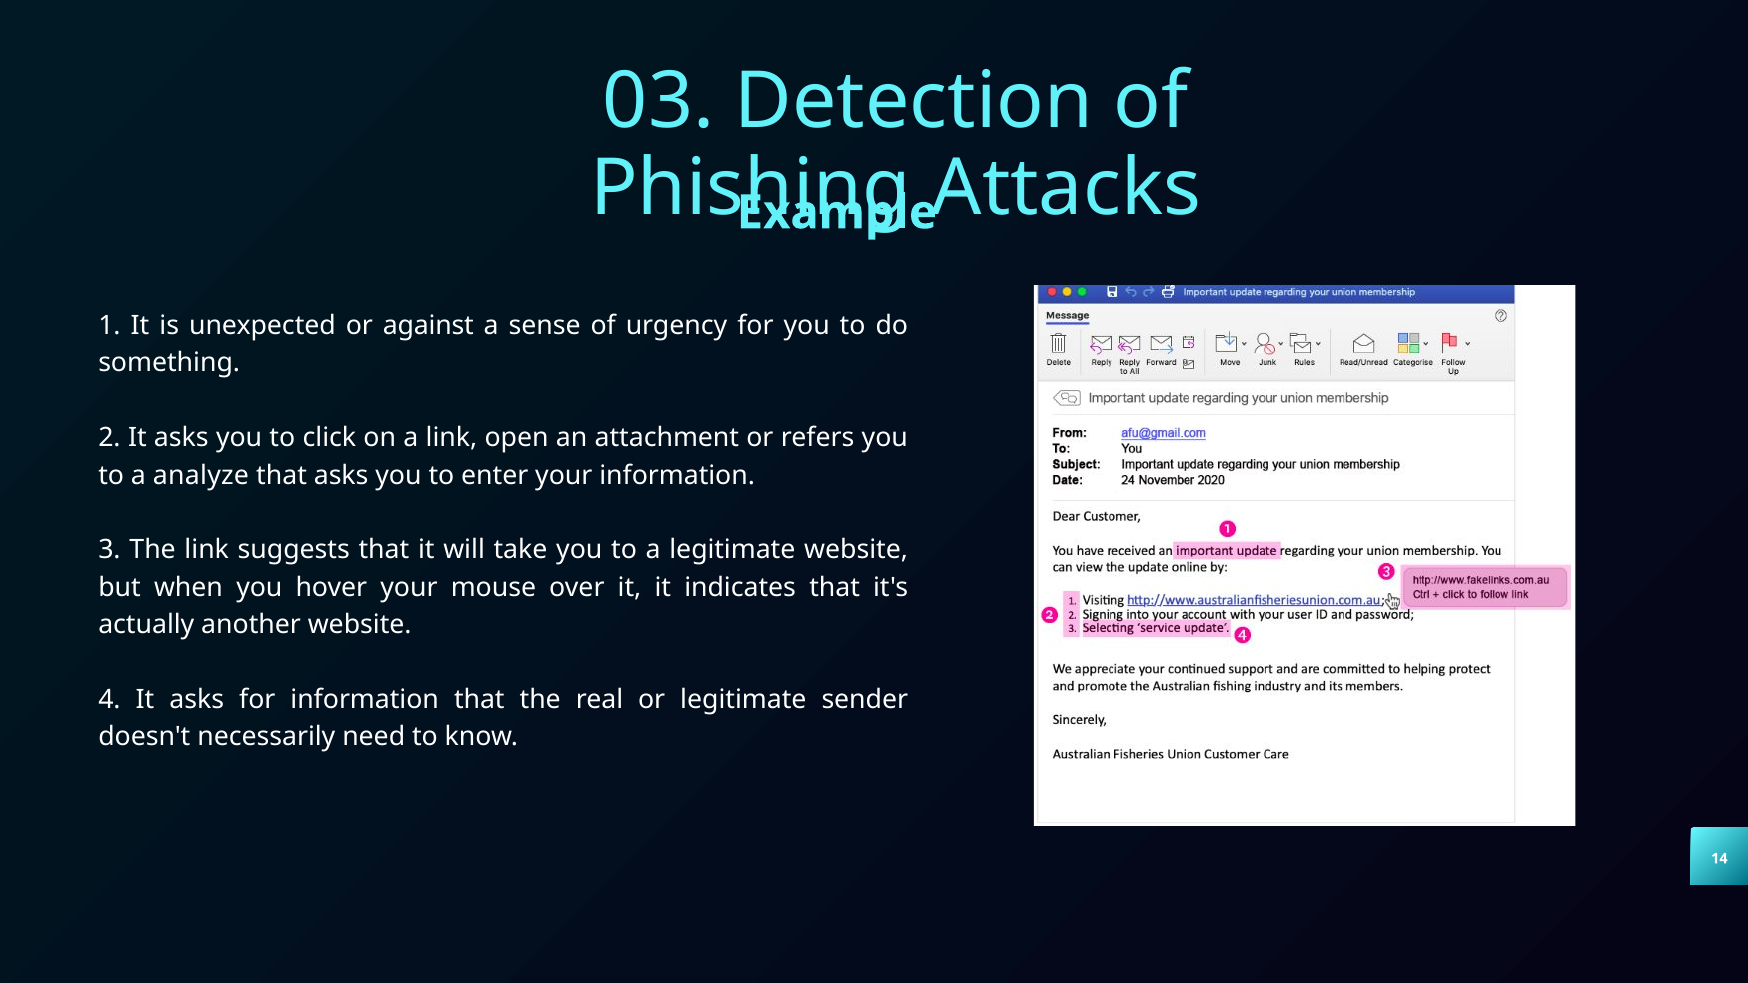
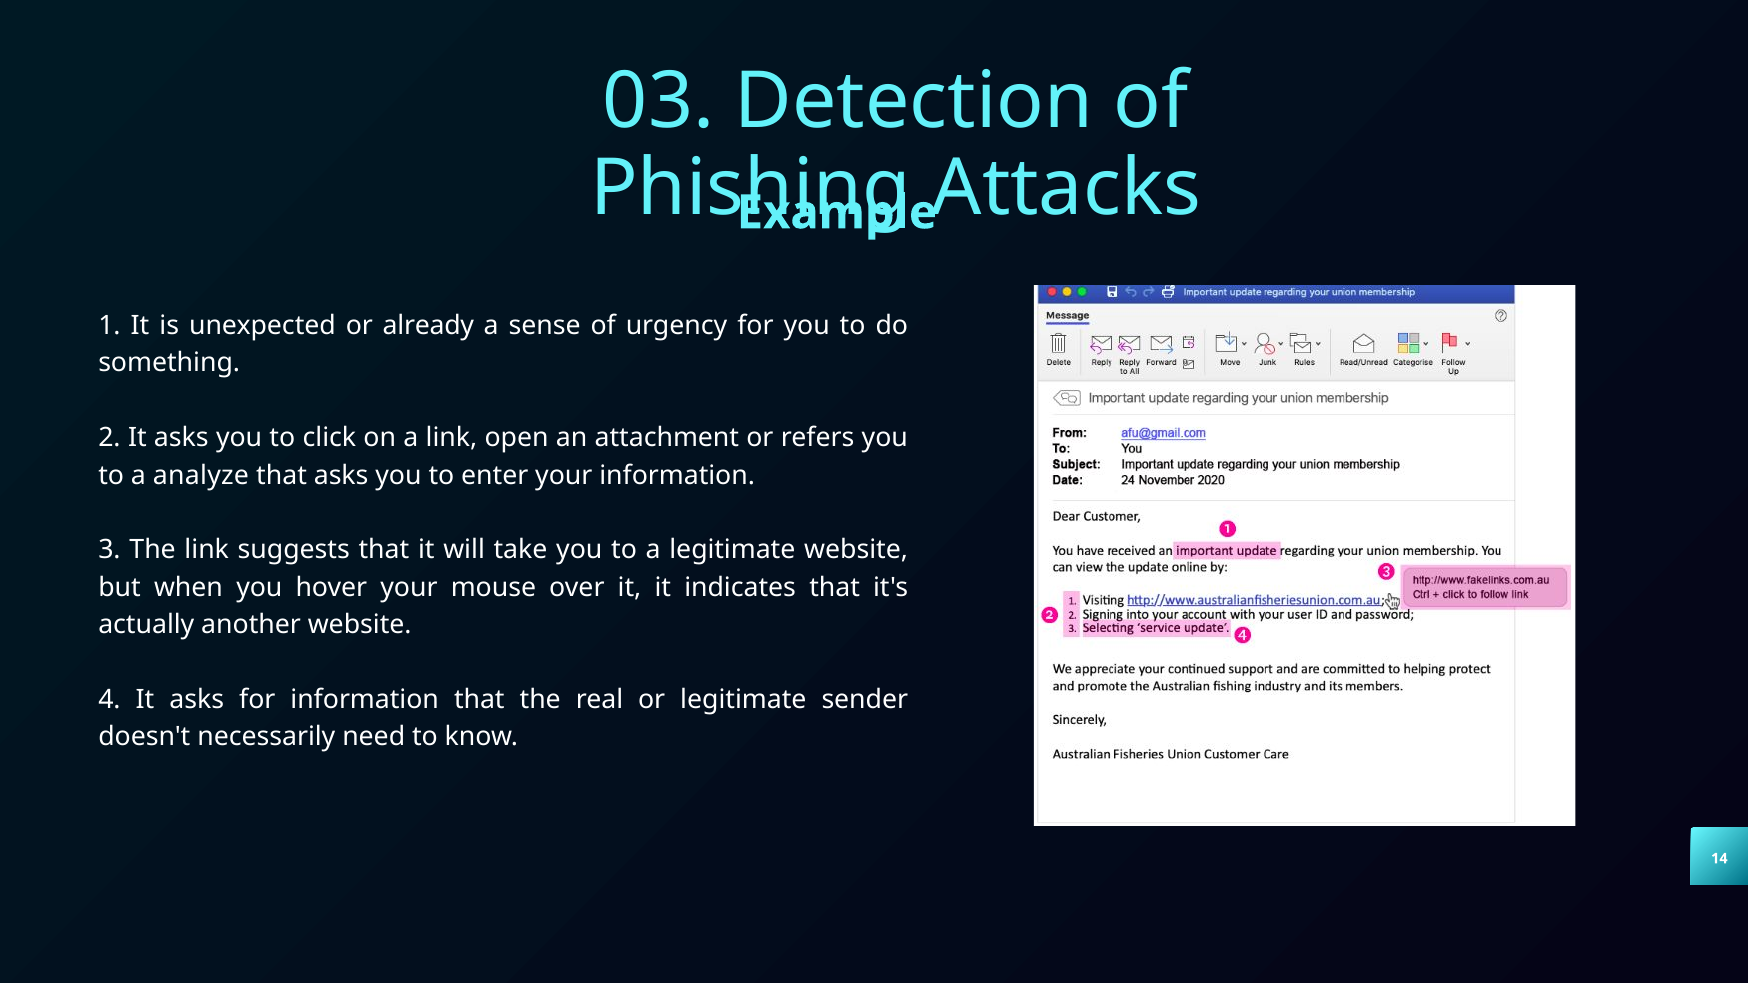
against: against -> already (428, 326)
